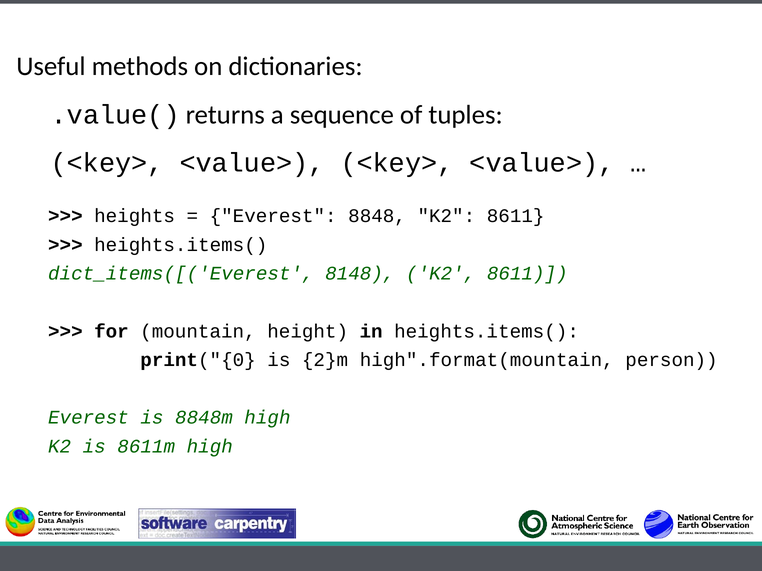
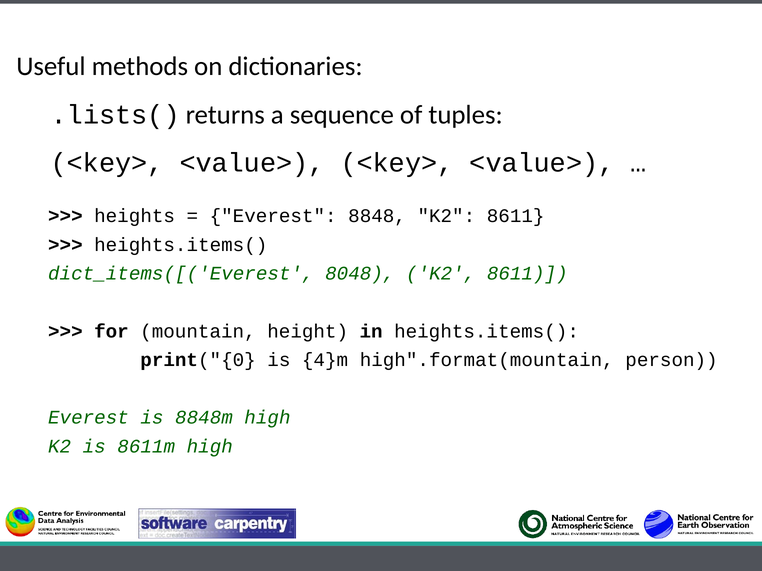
.value(: .value( -> .lists( (115, 115)
8148: 8148 -> 8048 (360, 274)
2}m: 2}m -> 4}m (325, 360)
